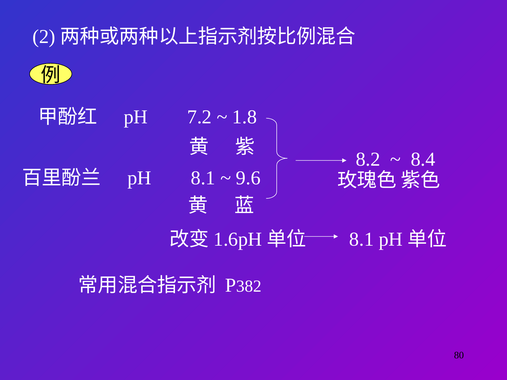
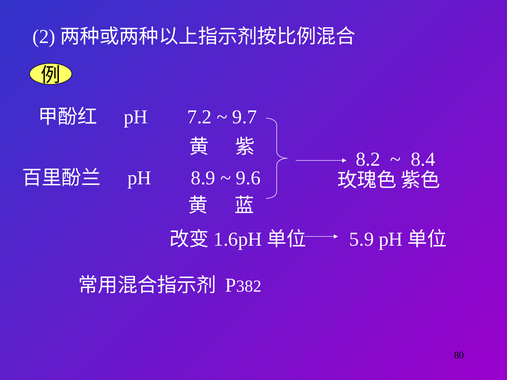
1.8: 1.8 -> 9.7 (245, 117)
pH 8.1: 8.1 -> 8.9 (203, 178)
8.1: 8.1 -> 5.9 (362, 240)
